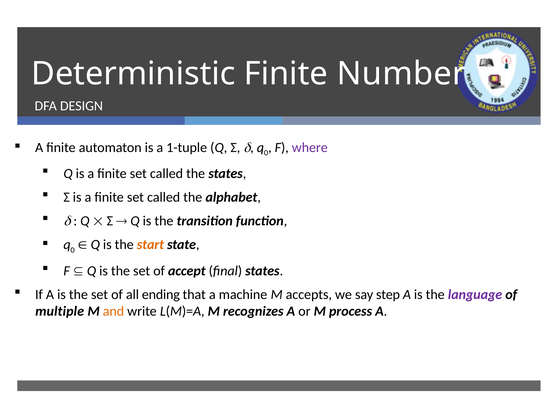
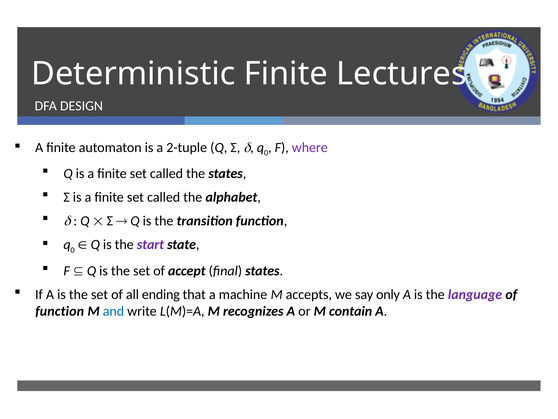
Number: Number -> Lectures (401, 74)
1-tuple: 1-tuple -> 2-tuple (187, 147)
start colour: orange -> purple (150, 244)
step: step -> only (388, 294)
multiple: multiple -> function (60, 311)
and colour: orange -> blue (113, 311)
process: process -> contain (351, 311)
